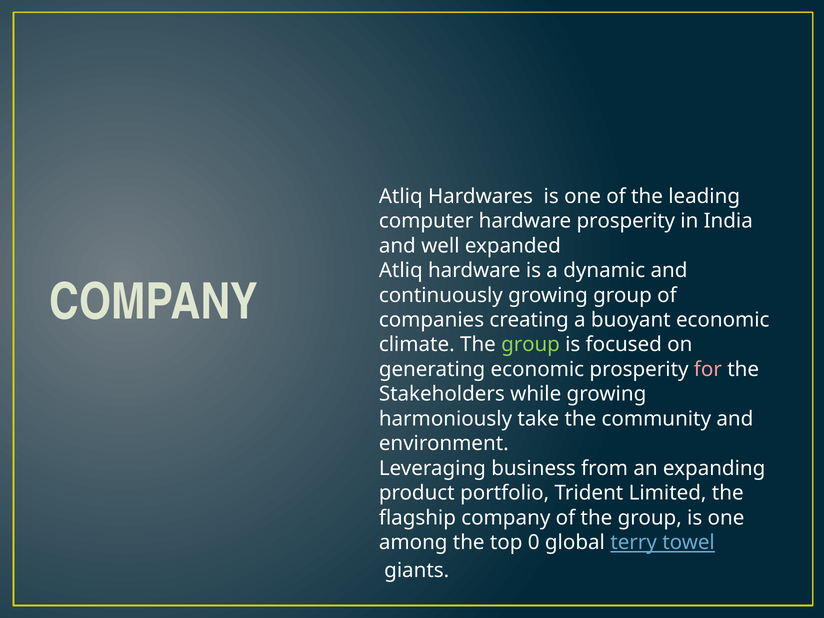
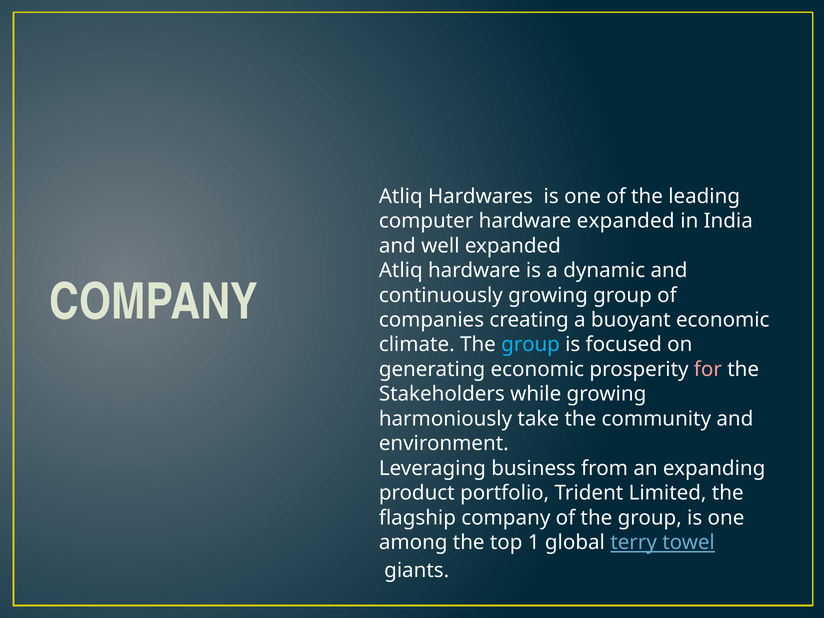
hardware prosperity: prosperity -> expanded (626, 221)
group colour: light green -> light blue (531, 345)
0: 0 -> 1 (534, 542)
